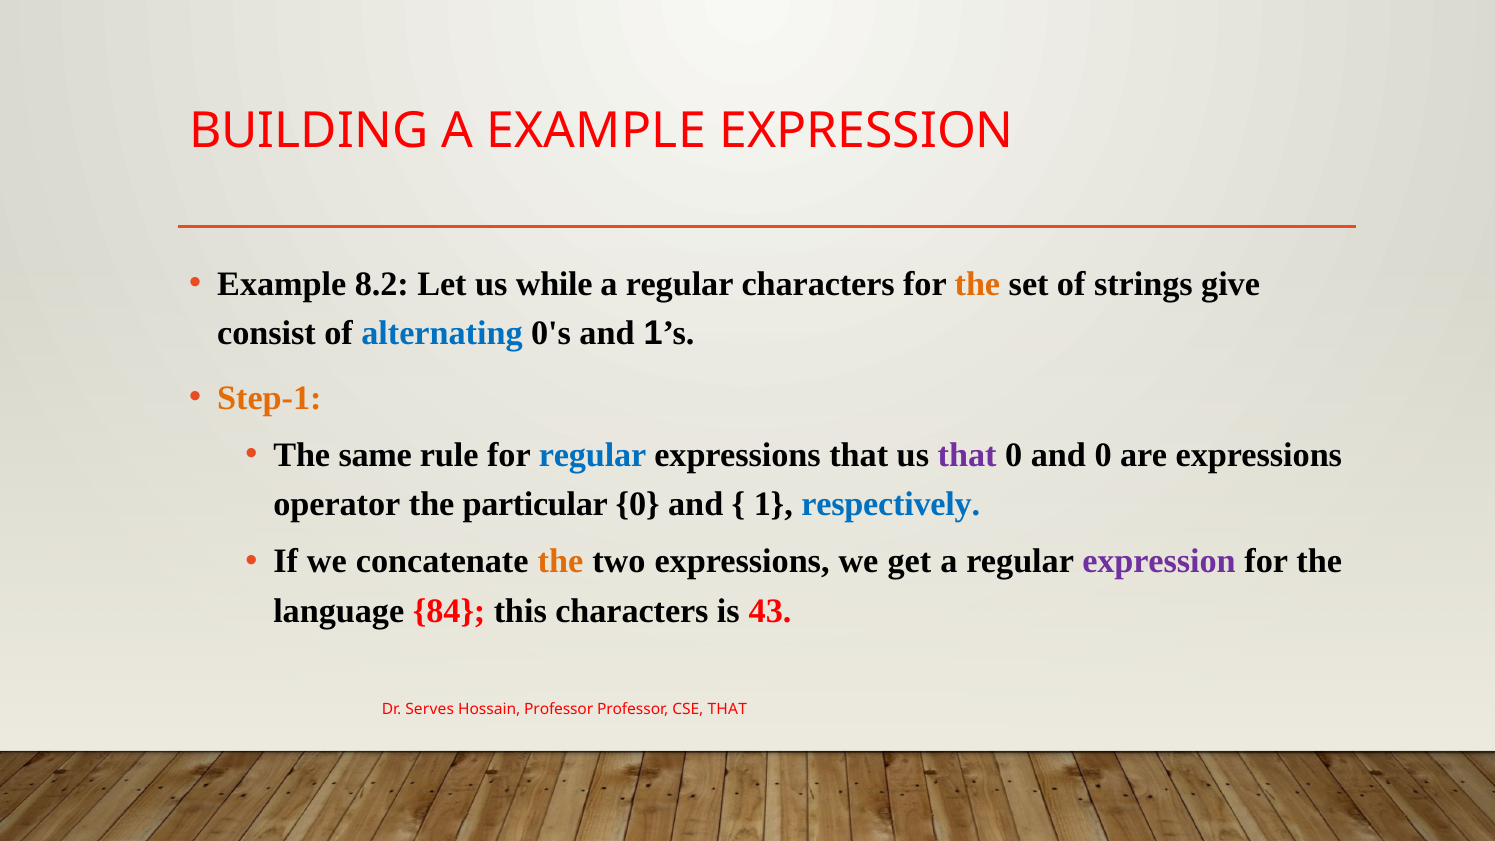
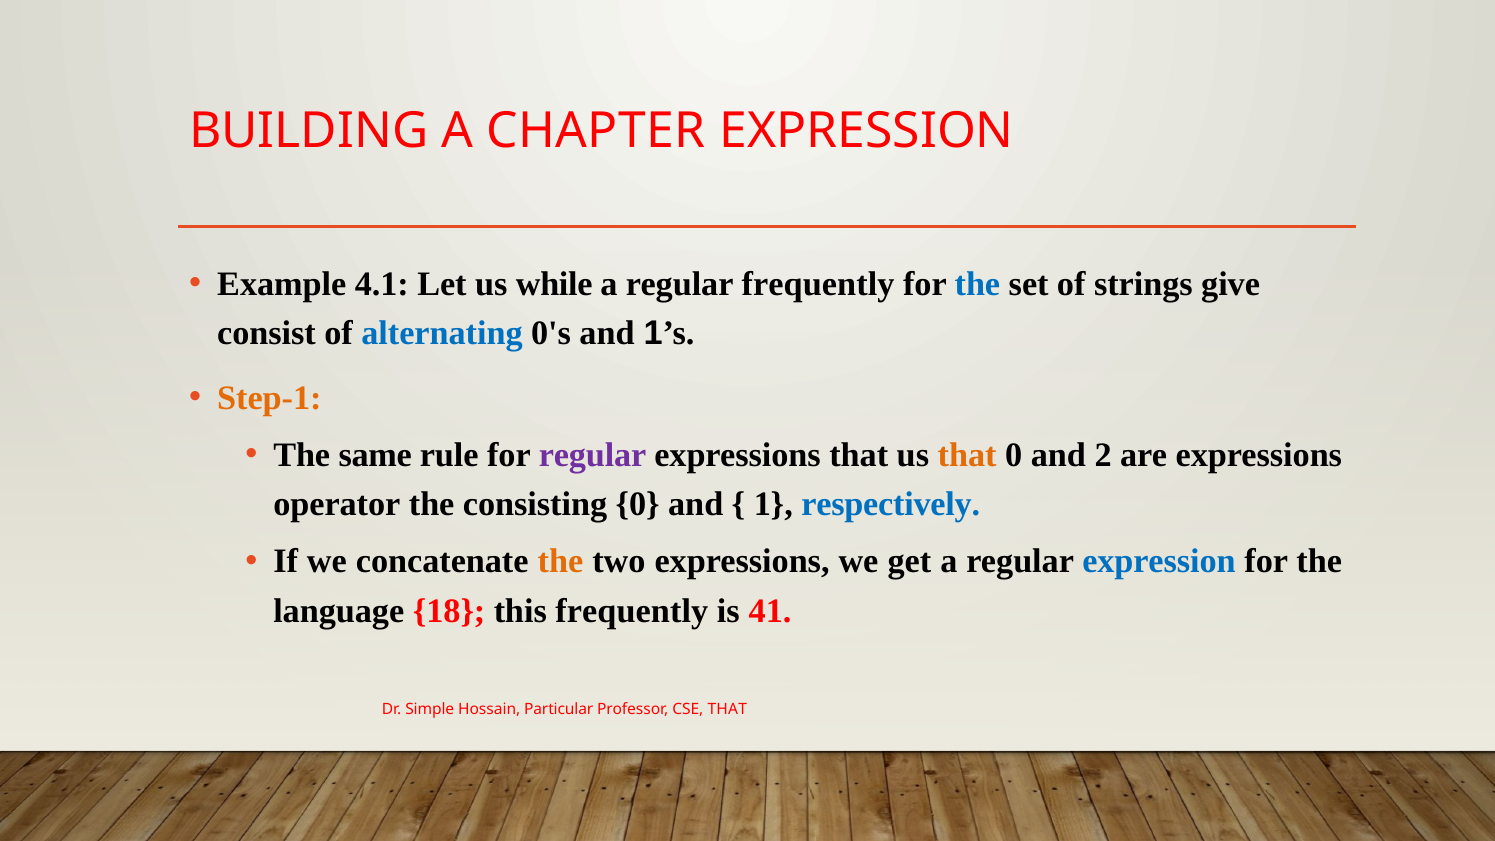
A EXAMPLE: EXAMPLE -> CHAPTER (596, 131)
8.2: 8.2 -> 4.1 (382, 284)
regular characters: characters -> frequently (818, 284)
the colour: orange -> blue (977, 284)
regular colour: blue -> purple (593, 455)
that colour: purple -> orange (967, 455)
and 0: 0 -> 2 (1103, 455)
particular: particular -> consisting (535, 505)
expression colour: purple -> blue (1159, 562)
84: 84 -> 18 (449, 611)
this characters: characters -> frequently (632, 611)
43: 43 -> 41 (770, 611)
Serves: Serves -> Simple (430, 709)
Hossain Professor: Professor -> Particular (559, 709)
